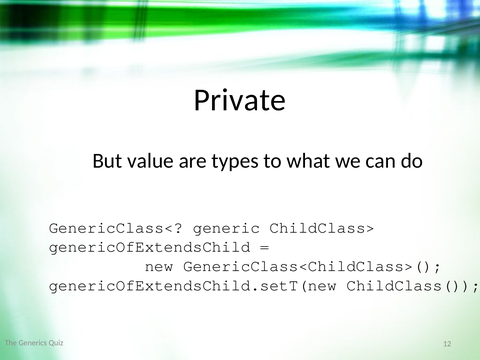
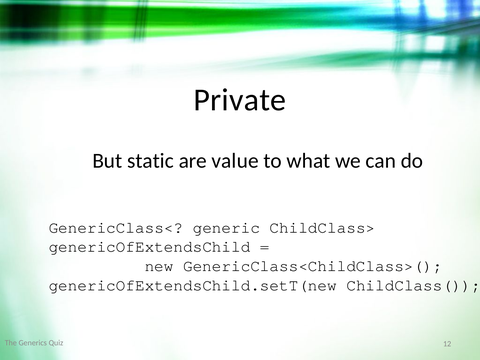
value: value -> static (151, 161)
types: types -> value (235, 161)
